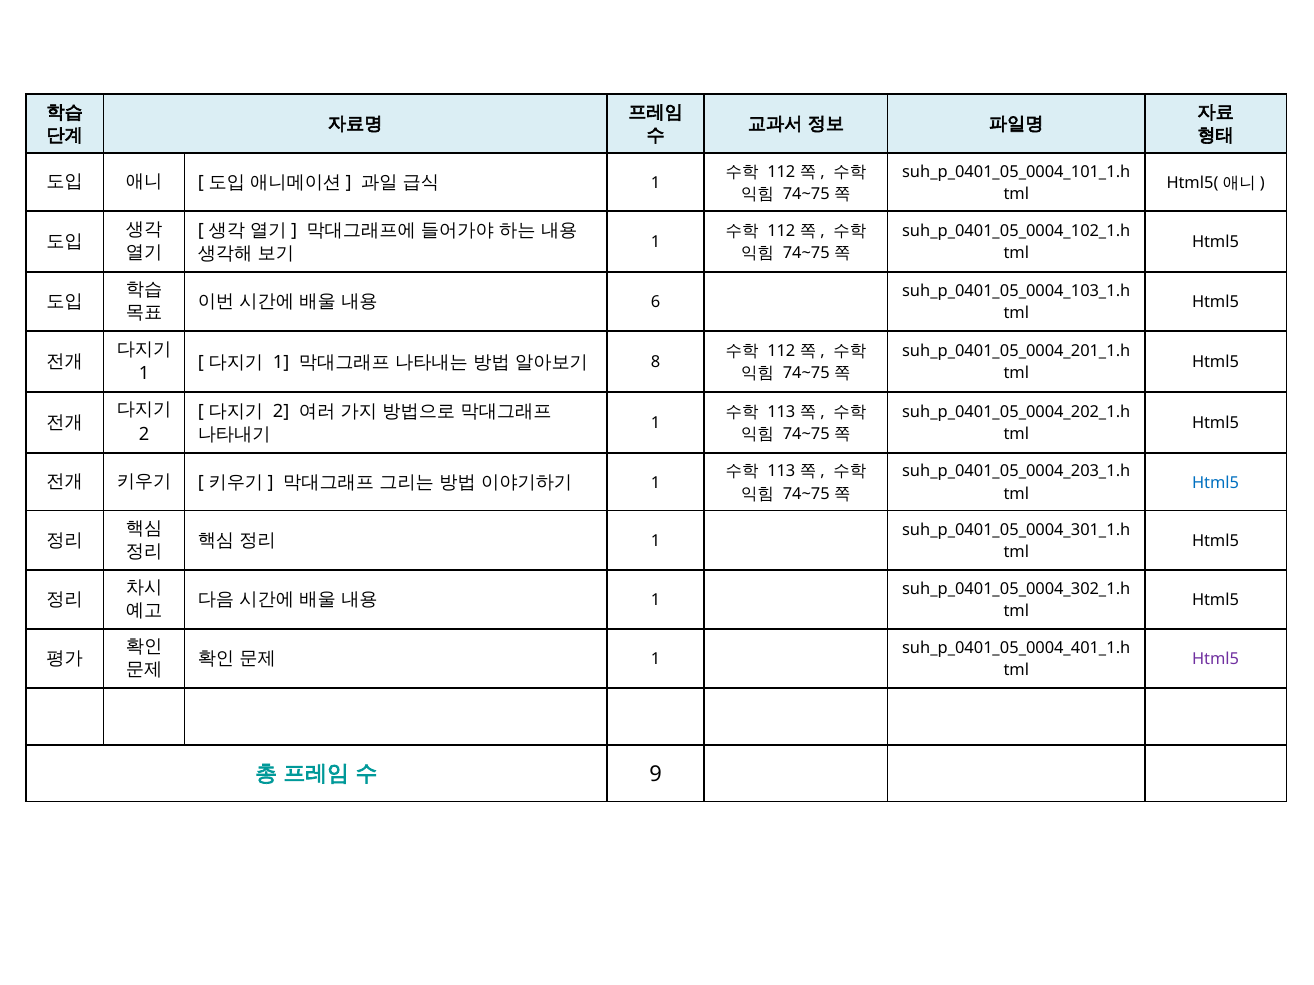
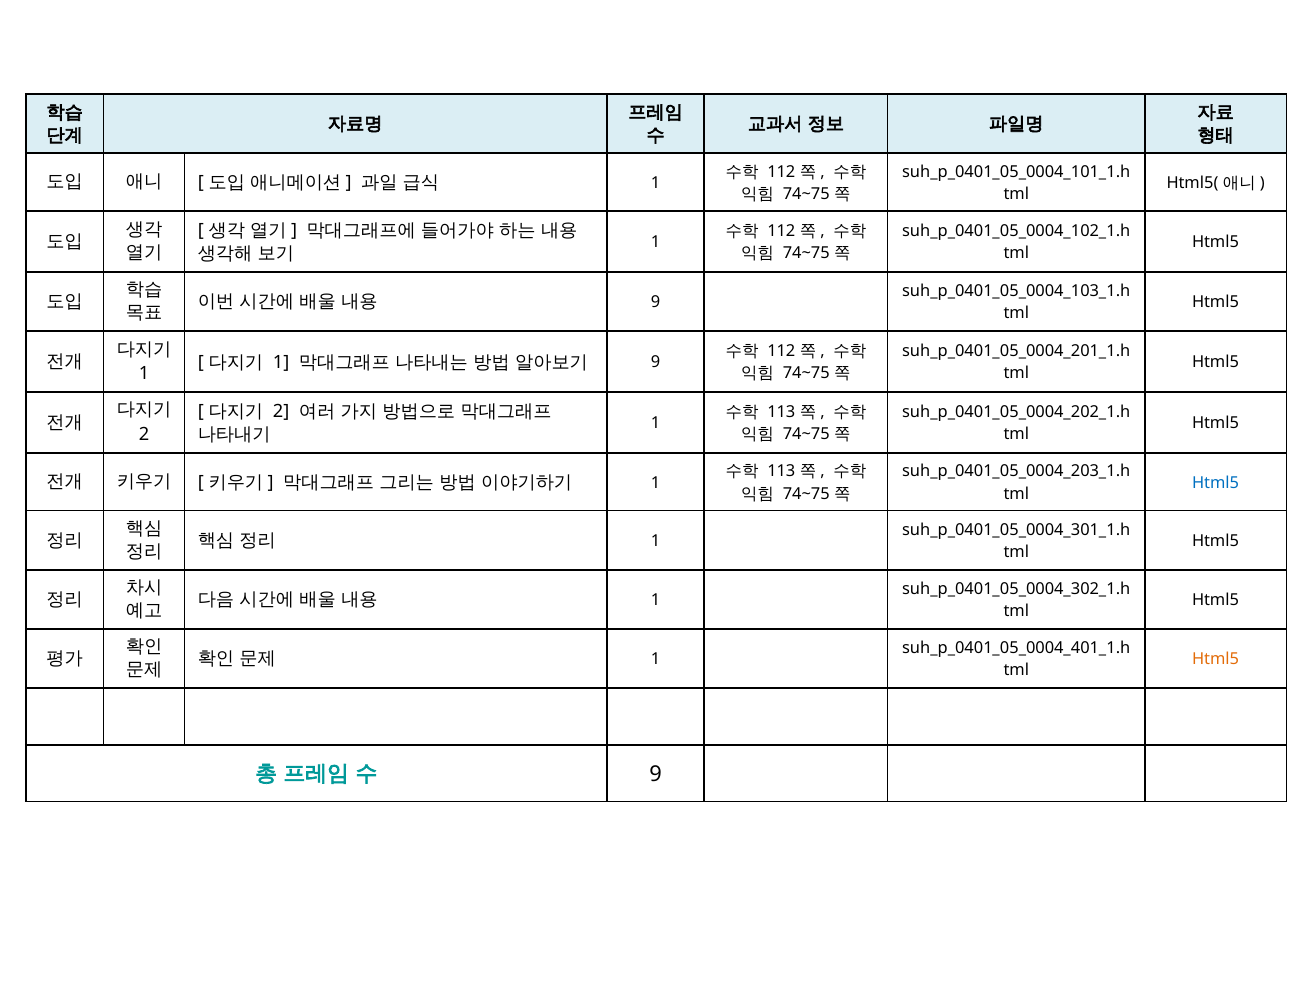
6: 6 -> 9 (656, 302)
8: 8 -> 9 (656, 362)
Html5 colour: purple -> orange (1216, 660)
